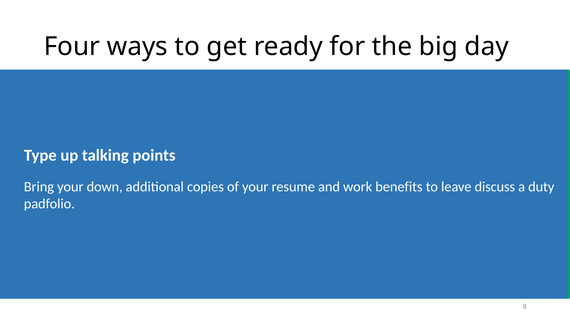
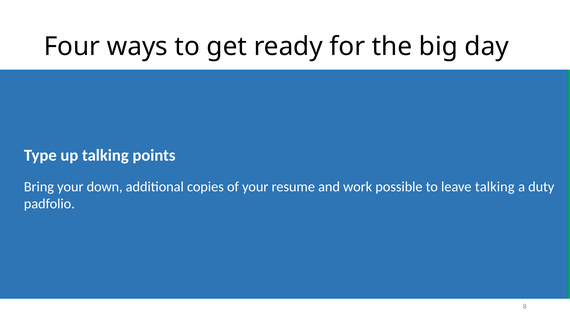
benefits: benefits -> possible (399, 186)
leave discuss: discuss -> talking (495, 186)
